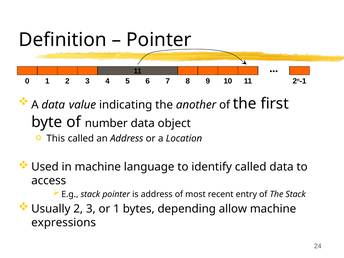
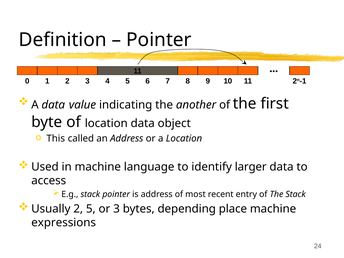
of number: number -> location (106, 123)
identify called: called -> larger (251, 167)
Usually 2 3: 3 -> 5 (91, 209)
or 1: 1 -> 3 (117, 209)
allow: allow -> place (233, 209)
